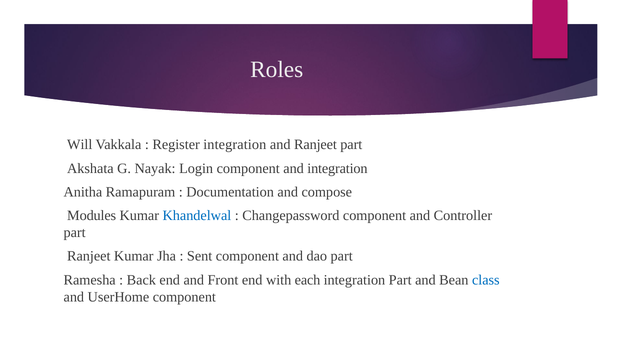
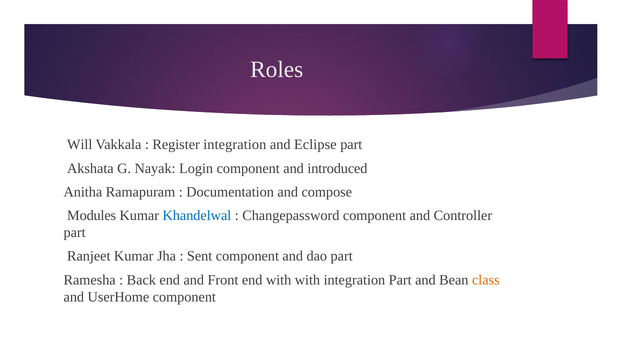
and Ranjeet: Ranjeet -> Eclipse (315, 145)
and integration: integration -> introduced (337, 168)
with each: each -> with (307, 280)
class colour: blue -> orange (486, 280)
